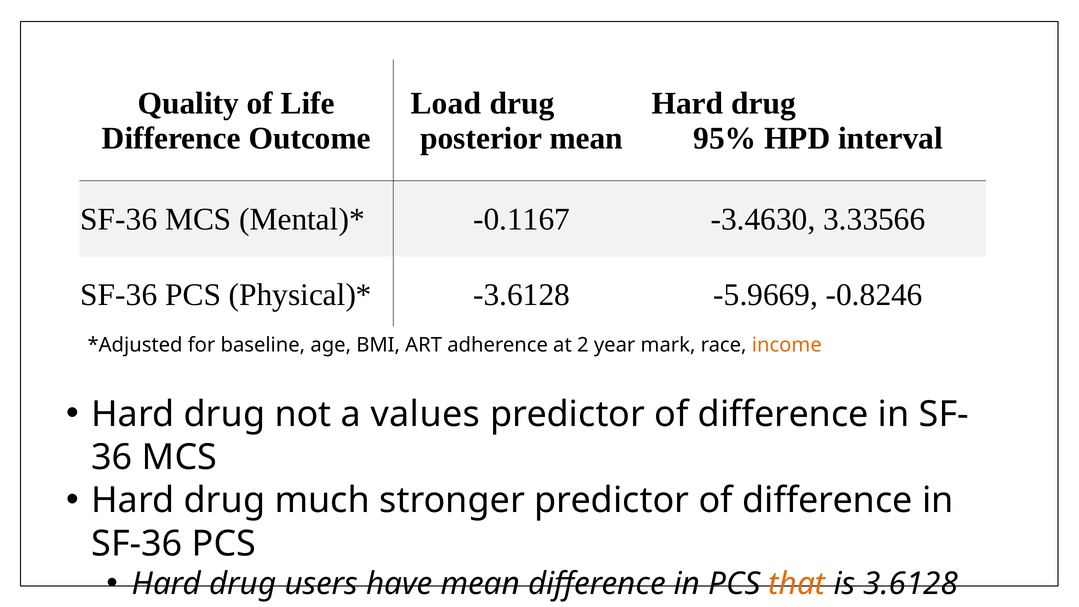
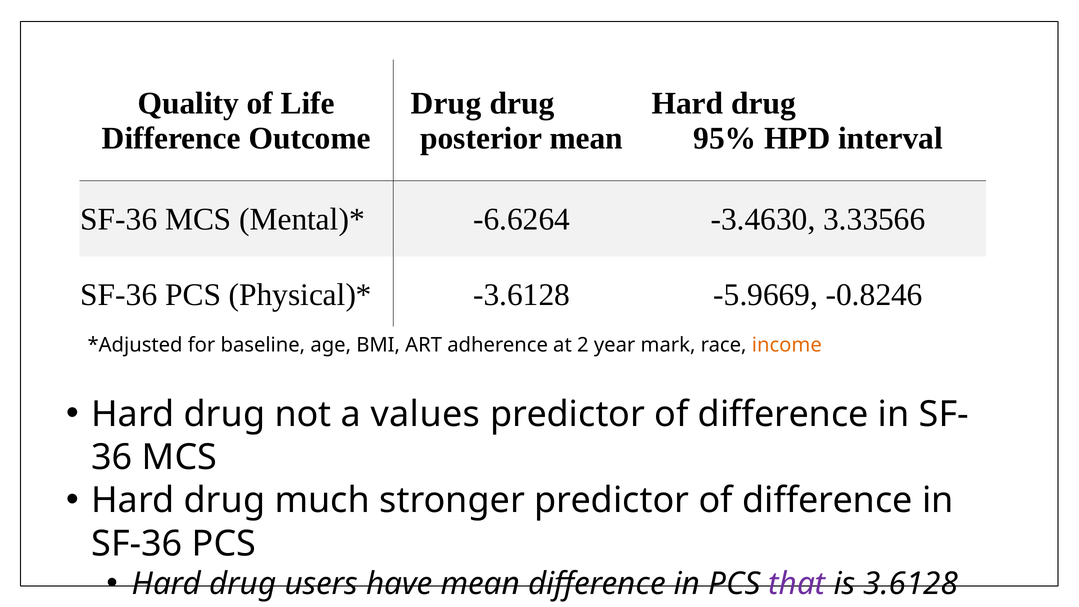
Load: Load -> Drug (446, 103)
-0.1167: -0.1167 -> -6.6264 (522, 219)
that colour: orange -> purple (797, 584)
